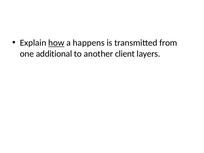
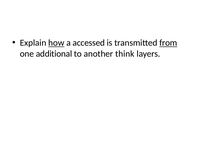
happens: happens -> accessed (89, 43)
from underline: none -> present (168, 43)
client: client -> think (125, 54)
